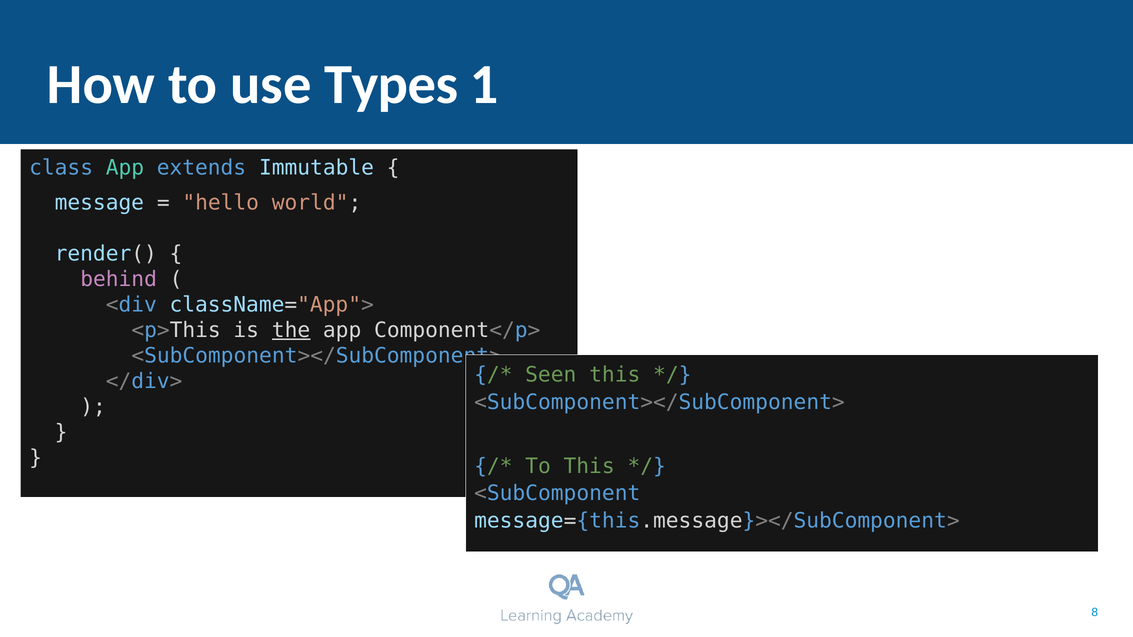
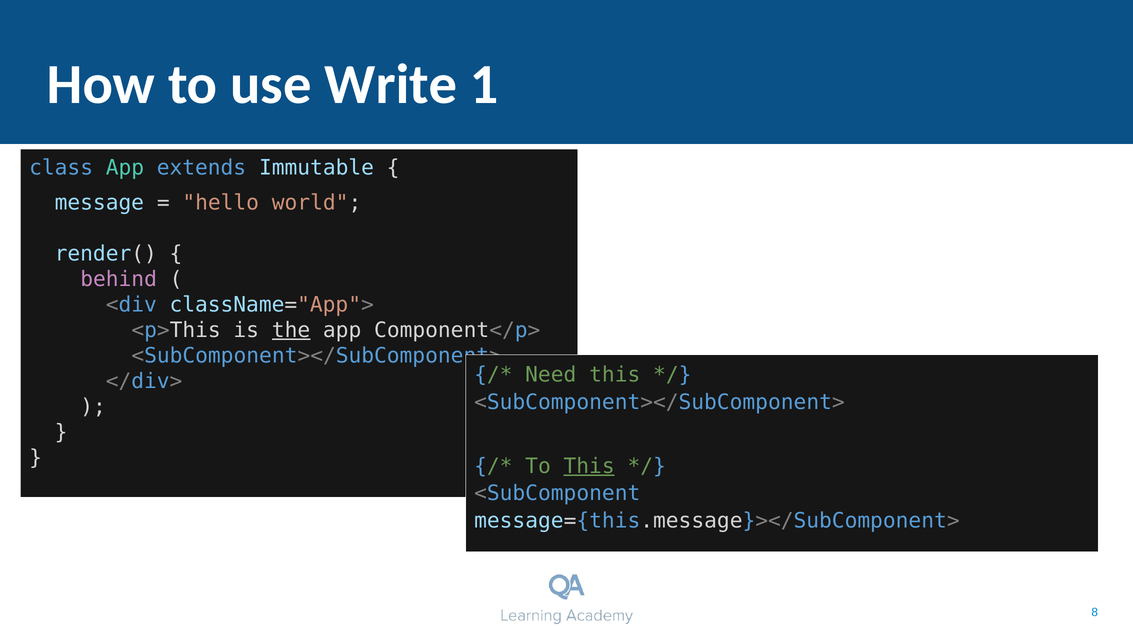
Types: Types -> Write (391, 84)
Seen: Seen -> Need (551, 375)
This underline: none -> present (589, 466)
